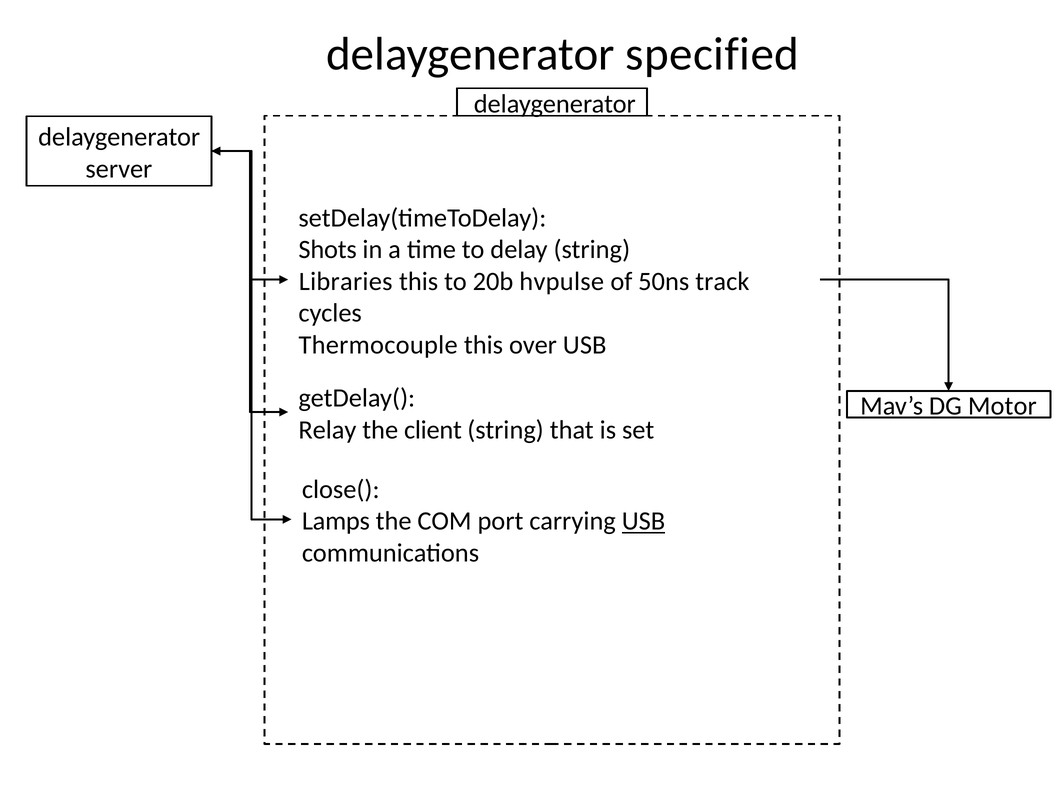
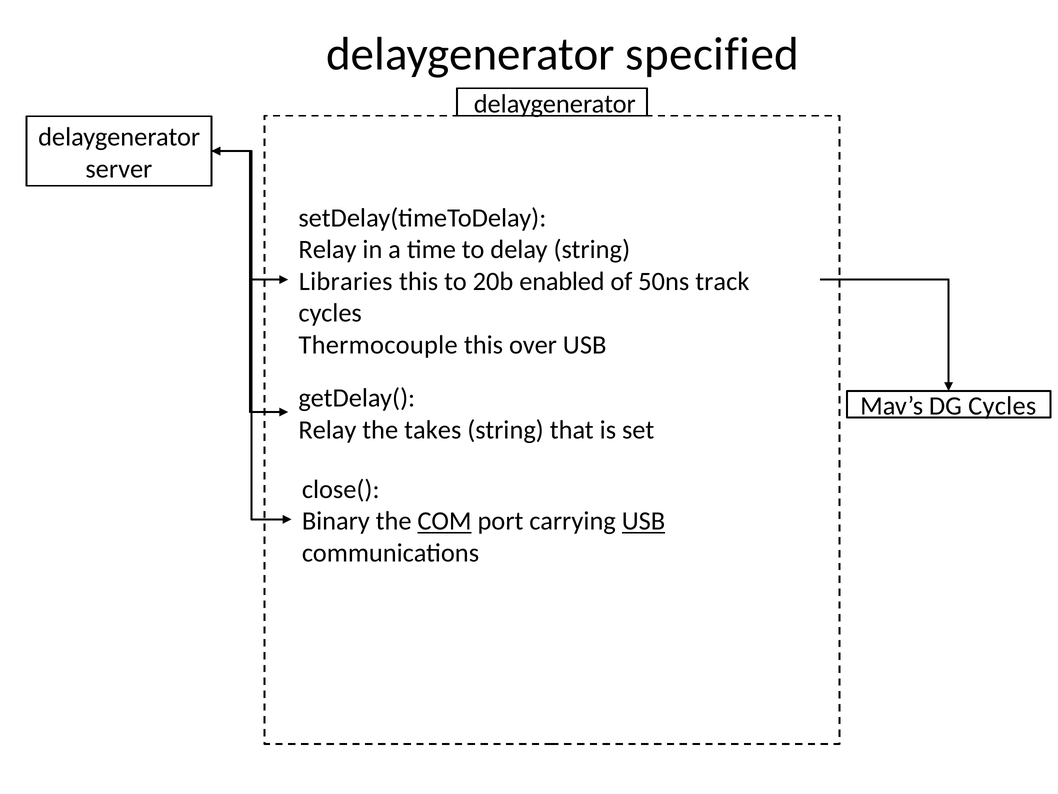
Shots: Shots -> Relay (328, 250)
hvpulse: hvpulse -> enabled (562, 281)
DG Motor: Motor -> Cycles (1002, 406)
client: client -> takes (433, 430)
Lamps: Lamps -> Binary (336, 521)
COM underline: none -> present (444, 521)
